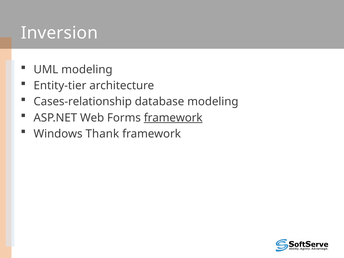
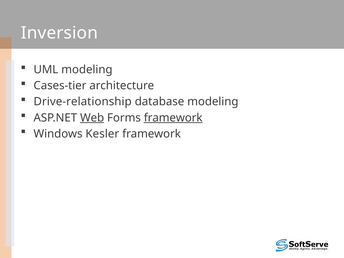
Entity-tier: Entity-tier -> Cases-tier (60, 86)
Cases-relationship: Cases-relationship -> Drive-relationship (83, 102)
Web underline: none -> present (92, 118)
Thank: Thank -> Kesler (102, 134)
